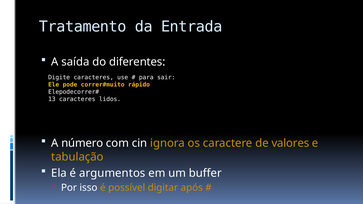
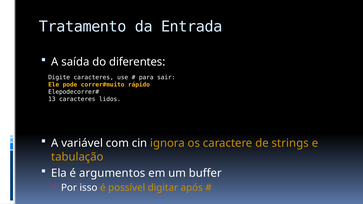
número: número -> variável (82, 143)
valores: valores -> strings (290, 143)
